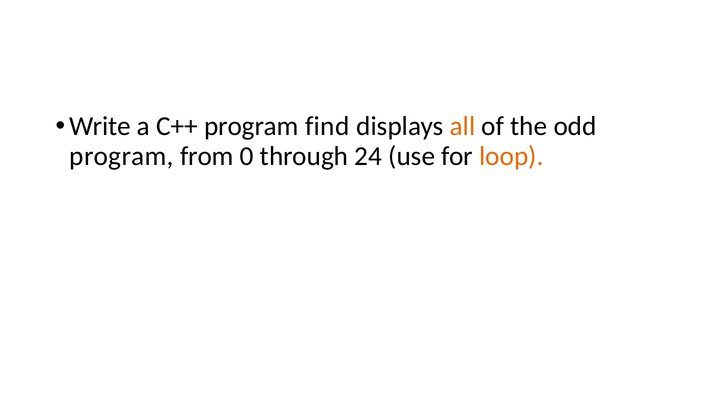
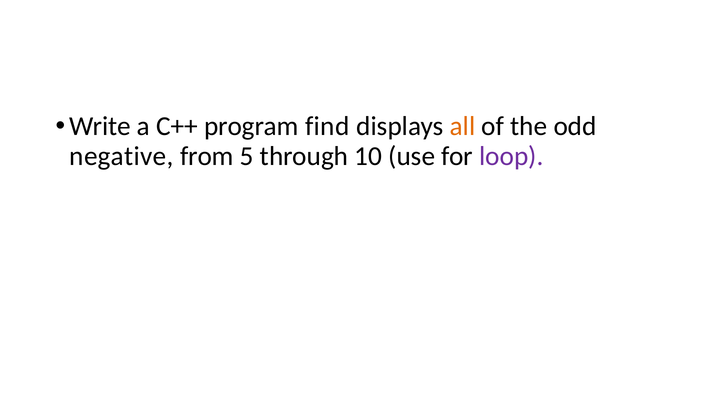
program: program -> negative (121, 156)
0: 0 -> 5 (247, 156)
24: 24 -> 10 (368, 156)
loop colour: orange -> purple (511, 156)
